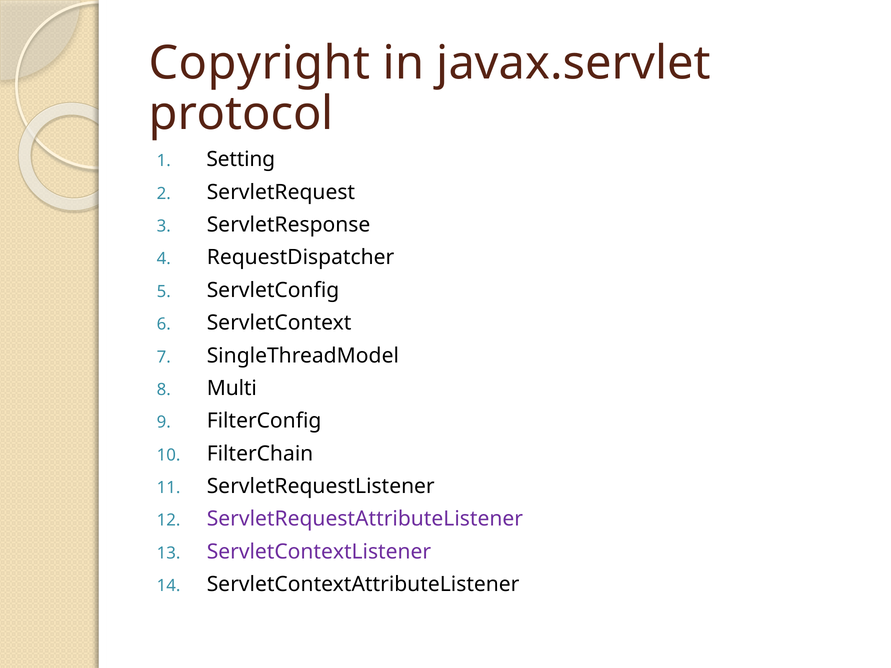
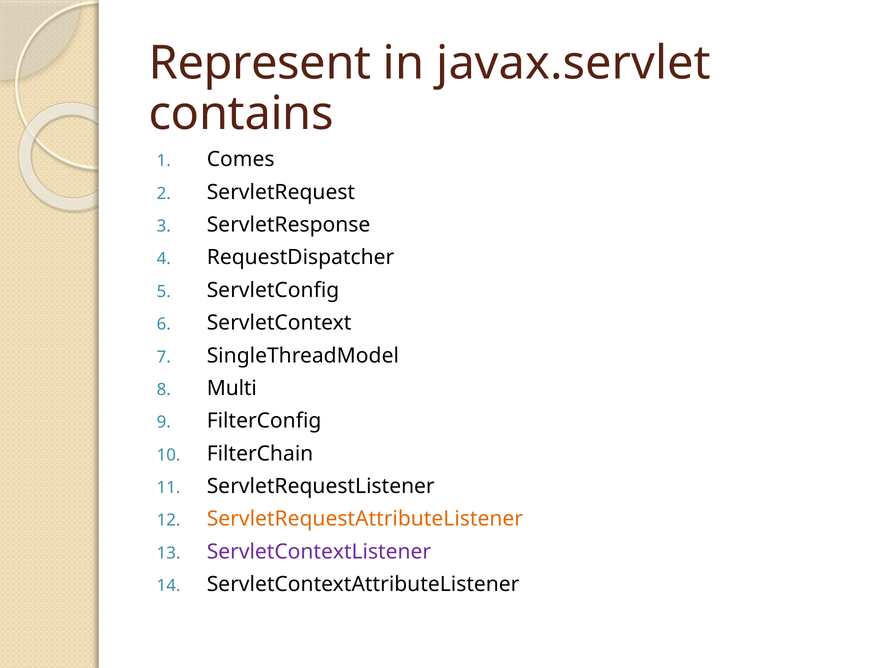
Copyright: Copyright -> Represent (260, 63)
protocol: protocol -> contains (241, 114)
Setting: Setting -> Comes (241, 160)
ServletRequestAttributeListener colour: purple -> orange (365, 519)
